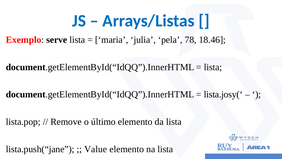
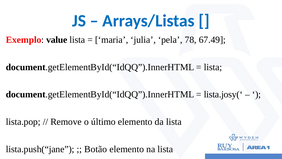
serve: serve -> value (57, 40)
18.46: 18.46 -> 67.49 (212, 40)
Value: Value -> Botão (96, 149)
